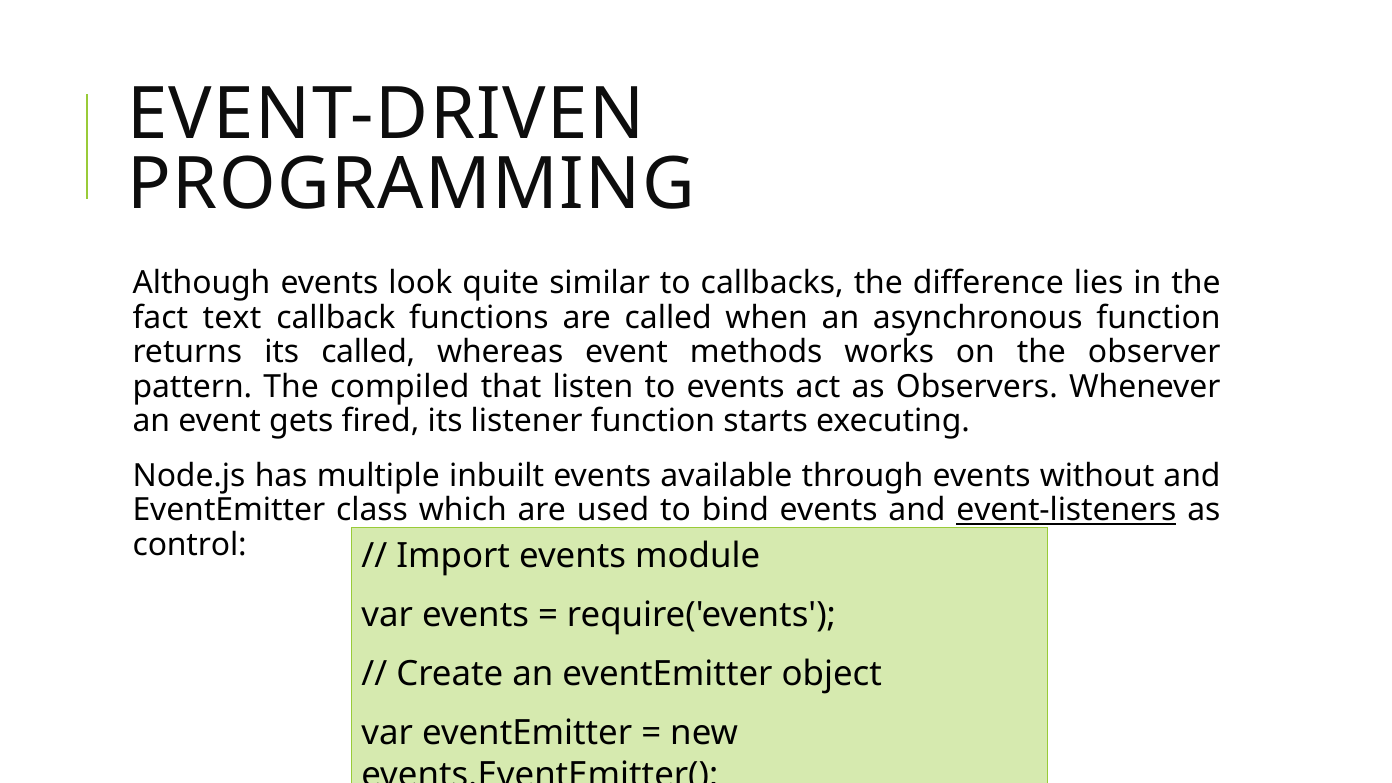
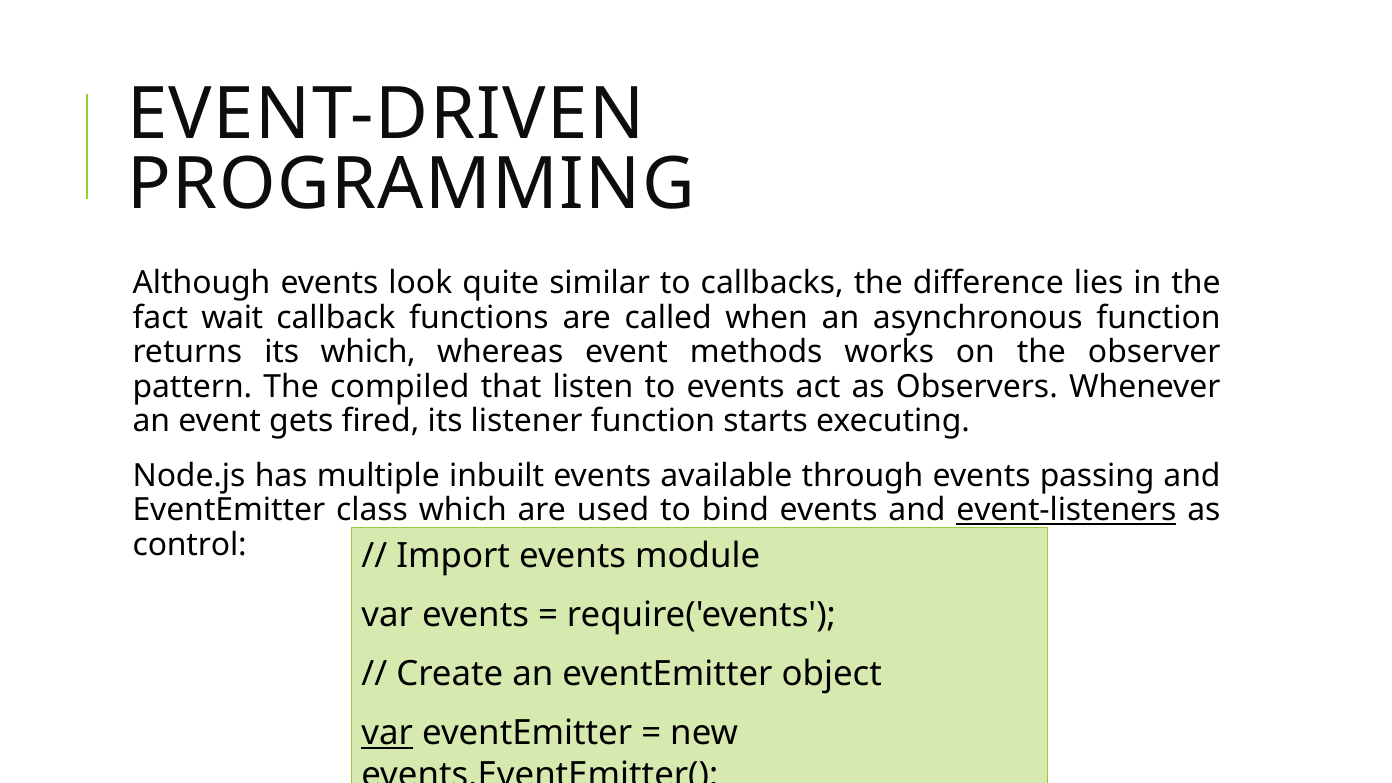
text: text -> wait (232, 318)
its called: called -> which (368, 352)
without: without -> passing (1097, 476)
var underline: none -> present (387, 733)
